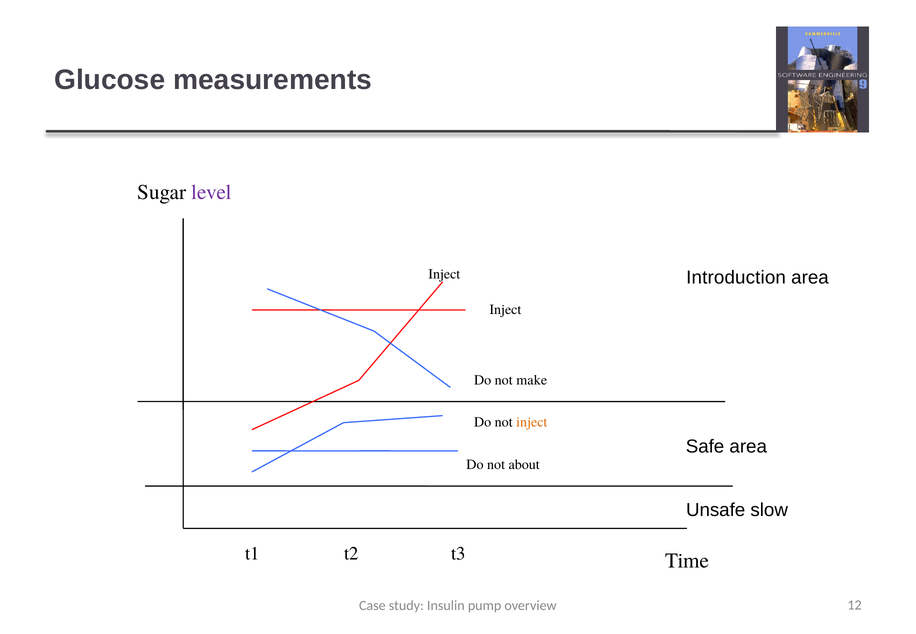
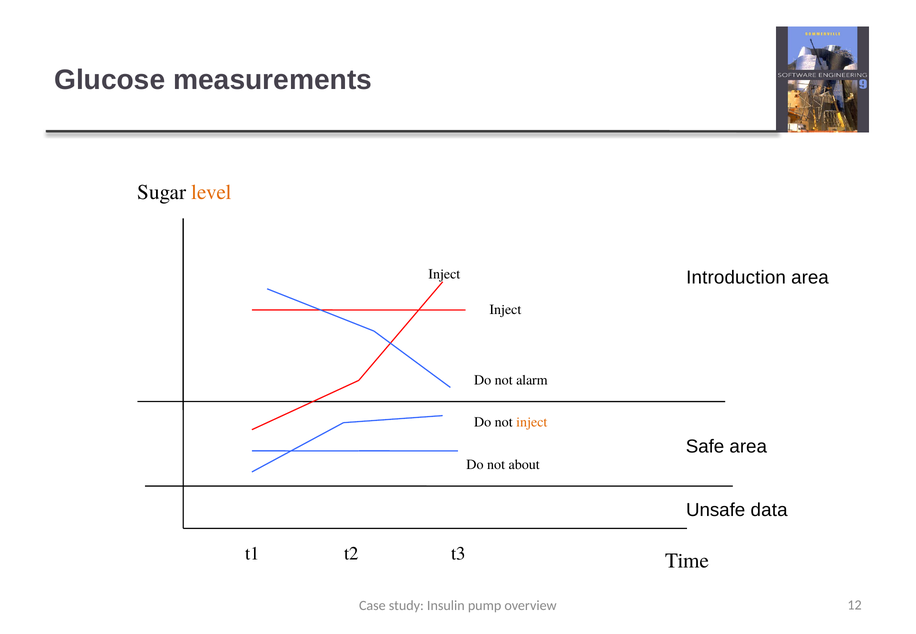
level colour: purple -> orange (212, 192)
make: make -> alarm (532, 380)
slow: slow -> data (769, 510)
